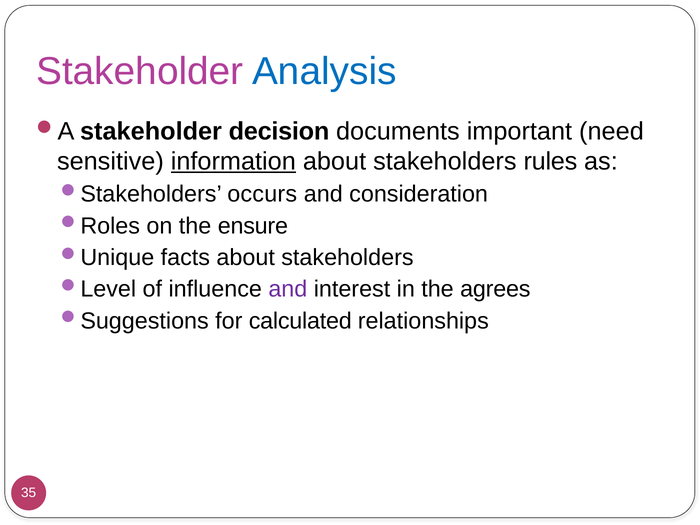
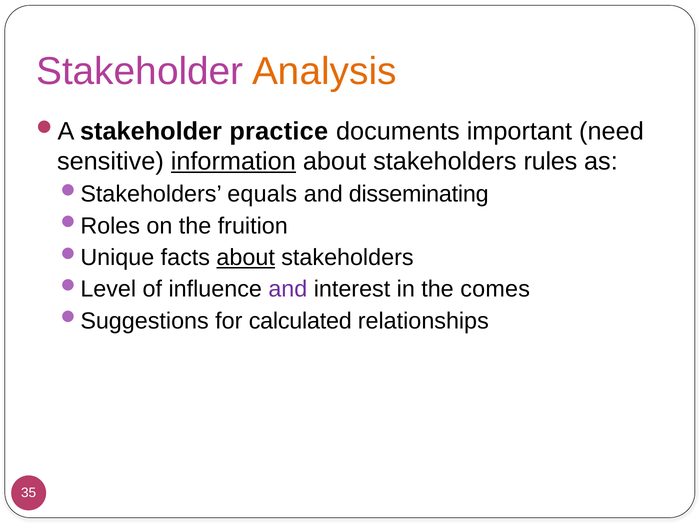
Analysis colour: blue -> orange (324, 72)
decision: decision -> practice (279, 131)
occurs: occurs -> equals (262, 194)
consideration: consideration -> disseminating (419, 194)
ensure: ensure -> fruition (253, 226)
about underline: none -> present (246, 258)
agrees: agrees -> comes (495, 289)
